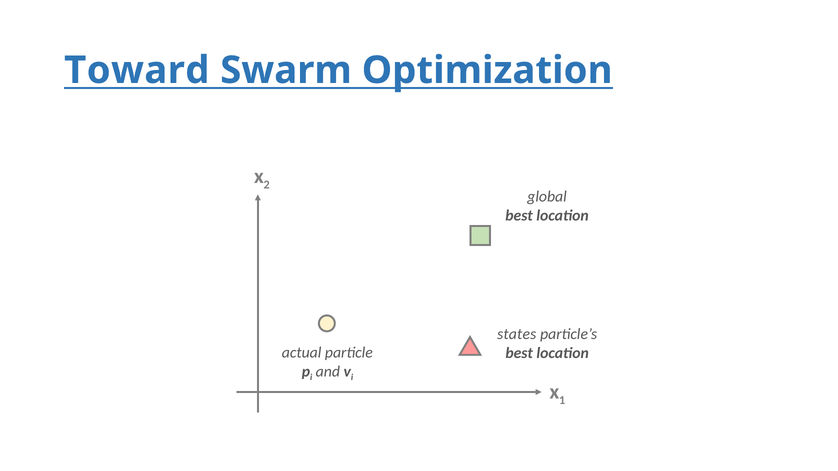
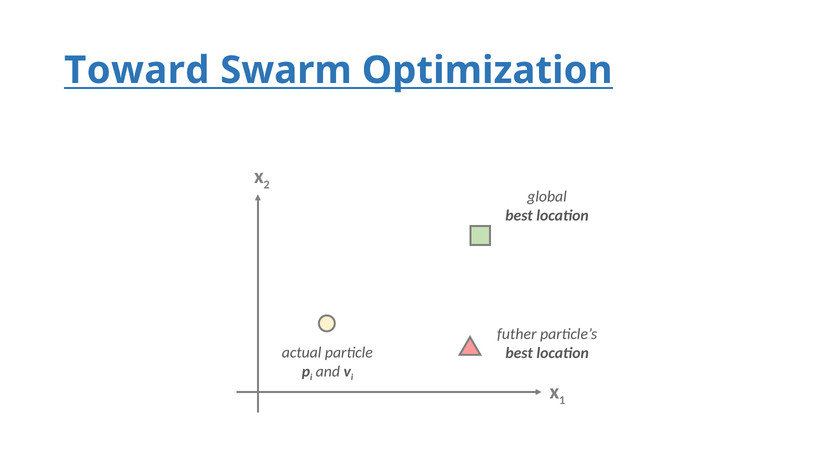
states: states -> futher (517, 334)
